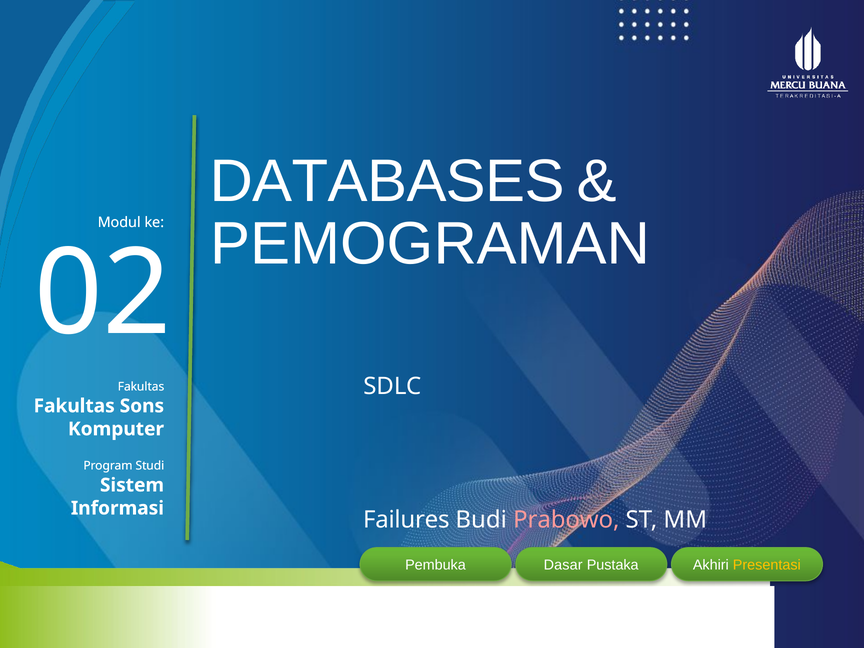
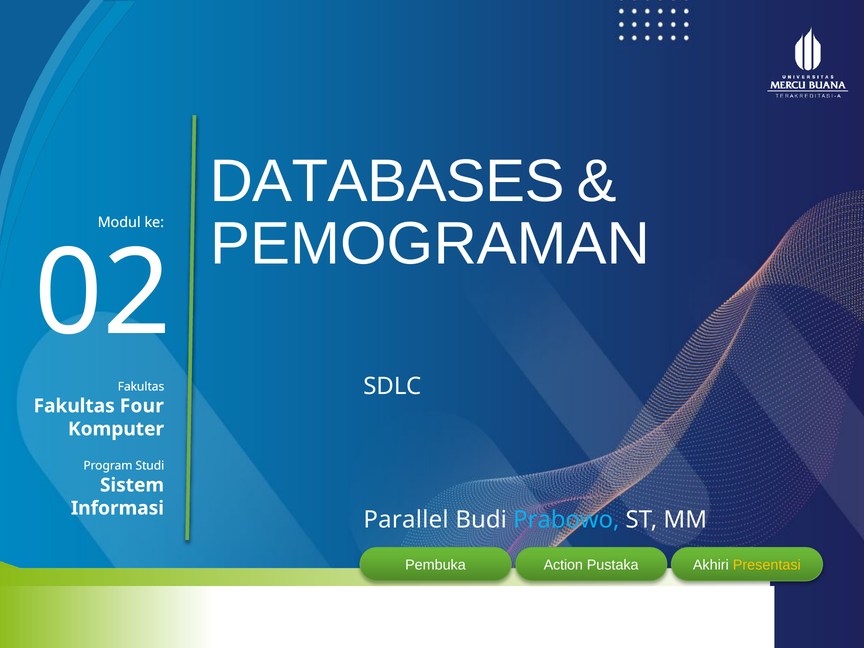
Sons: Sons -> Four (142, 406)
Failures: Failures -> Parallel (406, 520)
Prabowo colour: pink -> light blue (566, 520)
Dasar: Dasar -> Action (563, 565)
